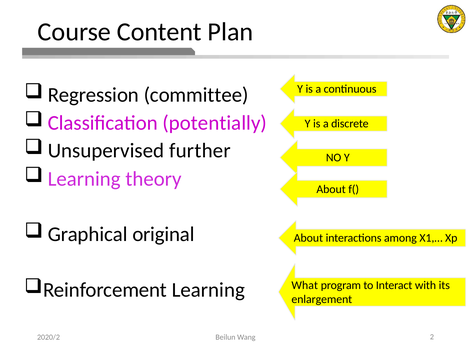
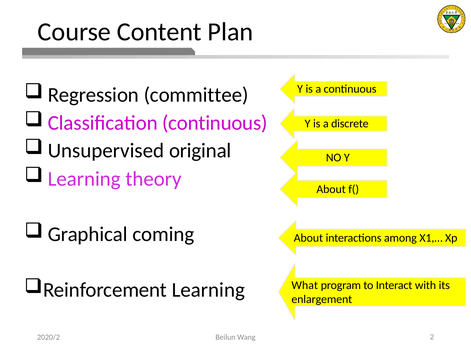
Classification potentially: potentially -> continuous (215, 123)
further: further -> original (200, 151)
original: original -> coming (163, 234)
